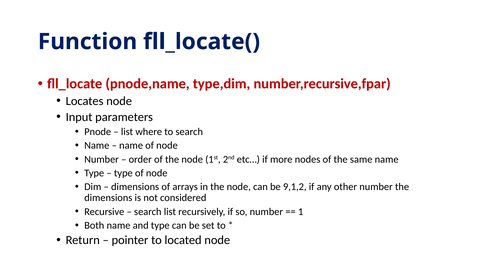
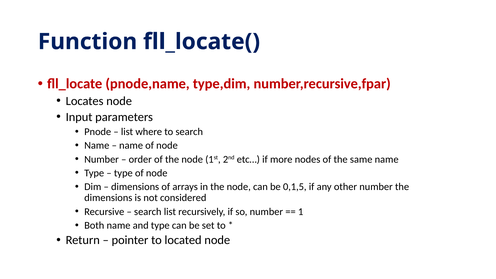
9,1,2: 9,1,2 -> 0,1,5 (295, 187)
